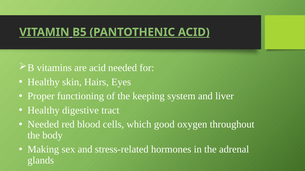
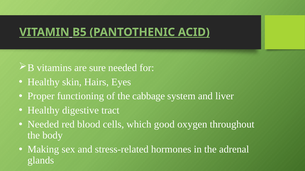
are acid: acid -> sure (97, 68)
keeping: keeping -> cabbage (149, 96)
